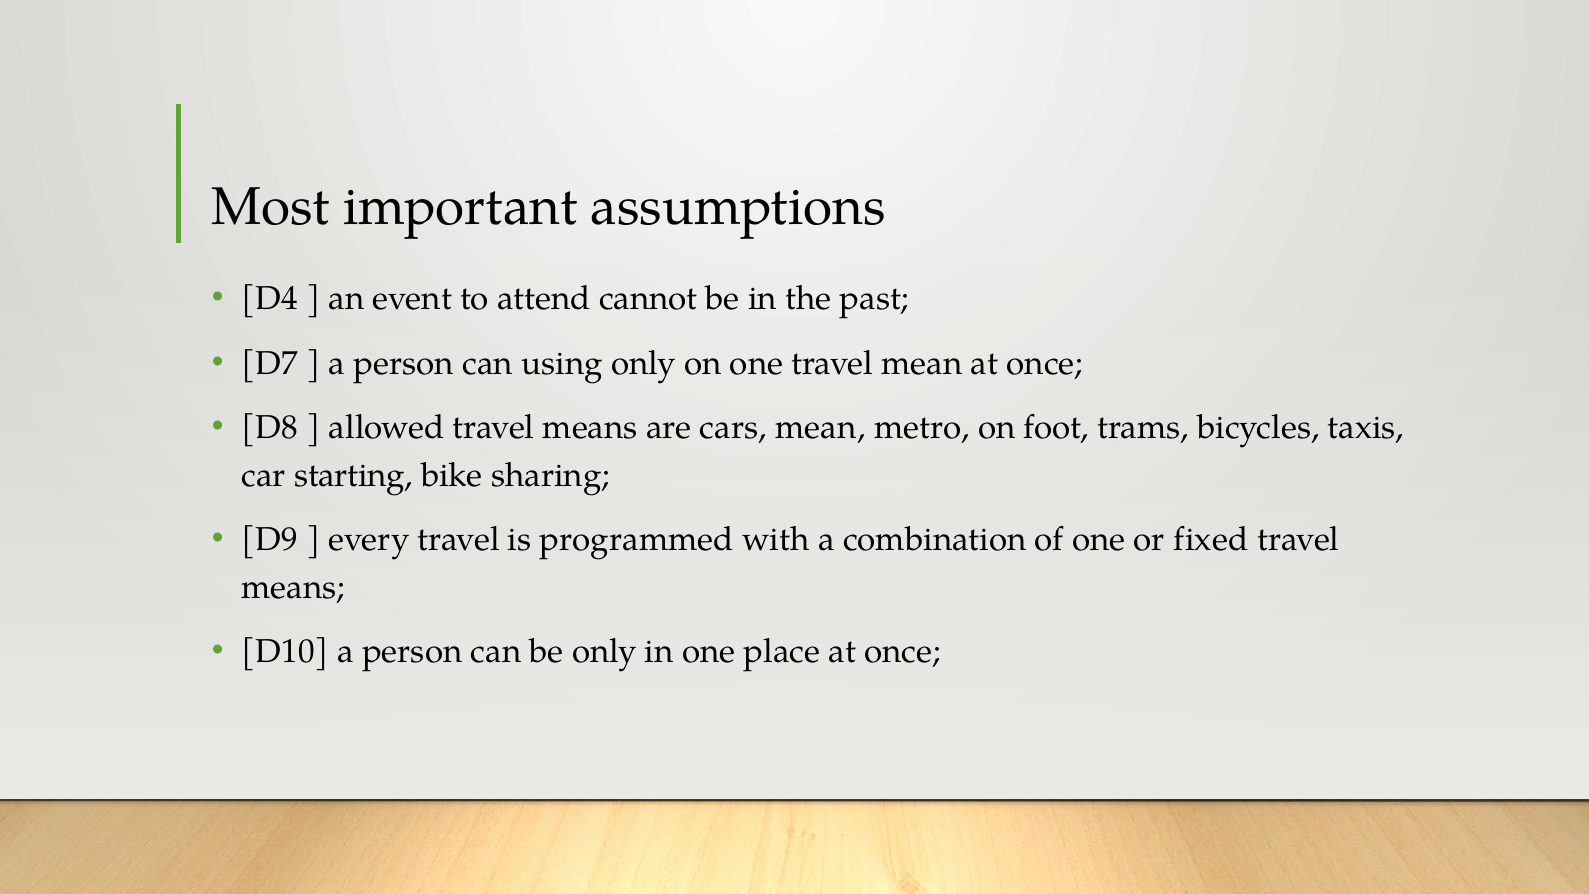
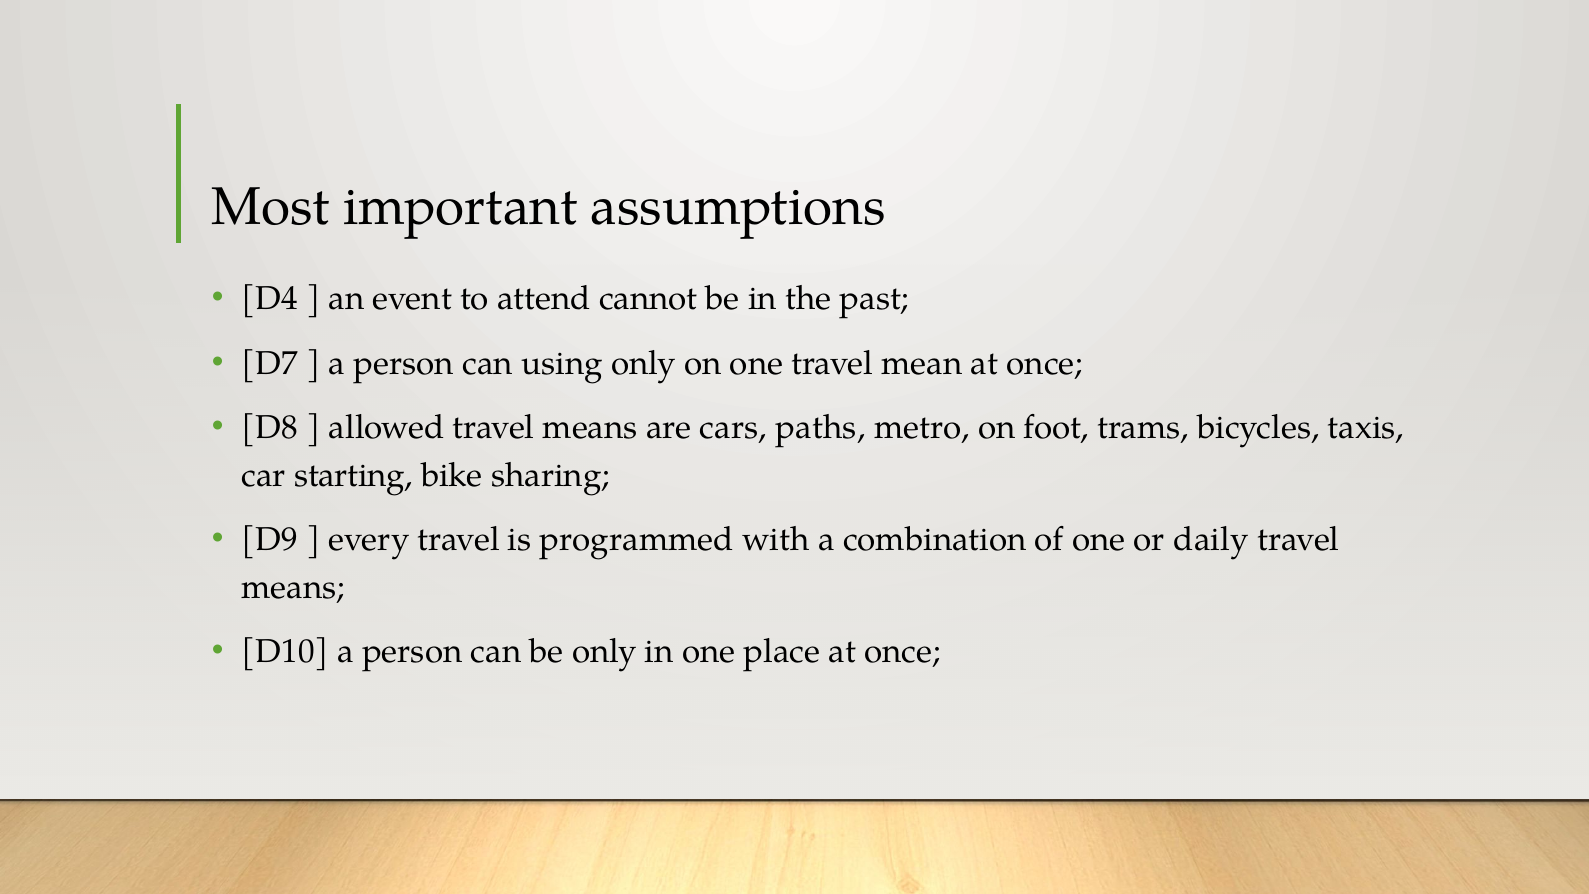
cars mean: mean -> paths (820, 427)
fixed: fixed -> daily (1211, 539)
